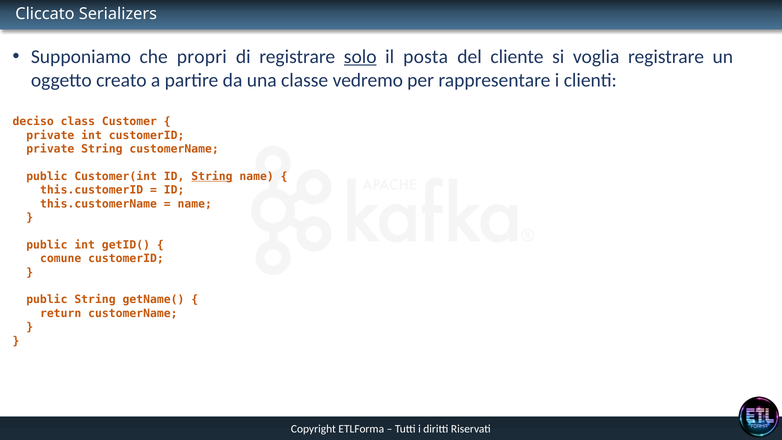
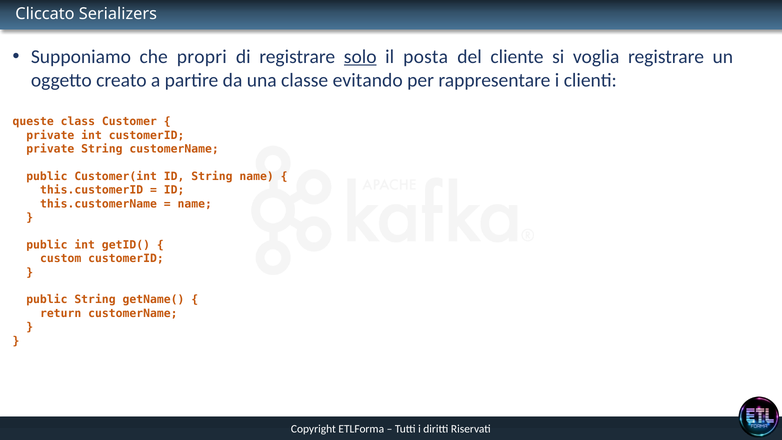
vedremo: vedremo -> evitando (368, 80)
deciso: deciso -> queste (33, 122)
String underline: present -> none (212, 176)
comune: comune -> custom (61, 258)
